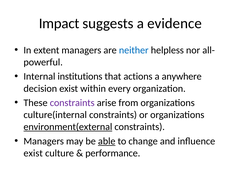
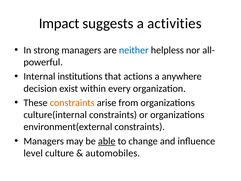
evidence: evidence -> activities (174, 23)
extent: extent -> strong (46, 50)
constraints colour: purple -> orange (72, 103)
environment(external underline: present -> none (68, 127)
exist: exist -> level (33, 153)
performance: performance -> automobiles (113, 153)
